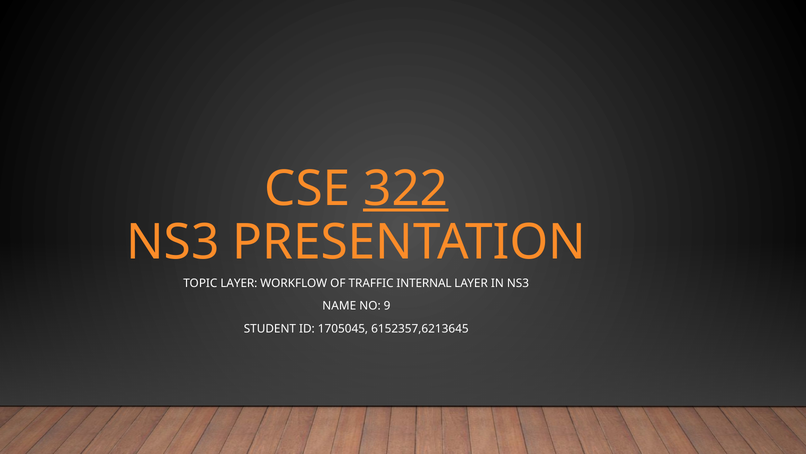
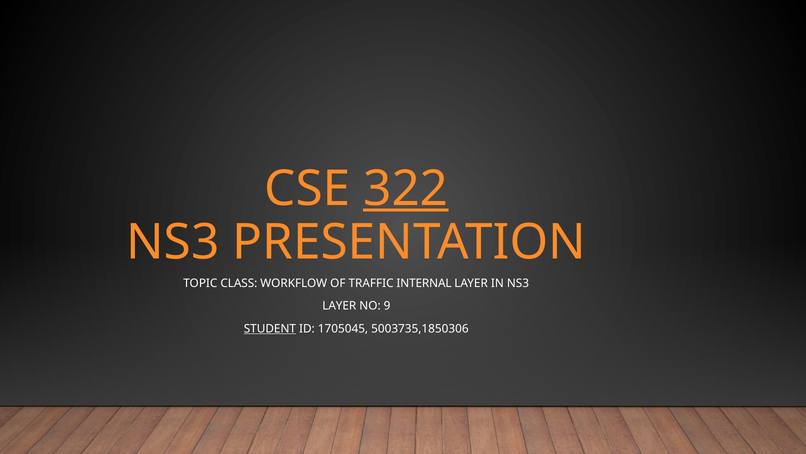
TOPIC LAYER: LAYER -> CLASS (239, 283)
NAME: NAME -> LAYER (339, 306)
STUDENT underline: none -> present (270, 328)
6152357,6213645: 6152357,6213645 -> 5003735,1850306 (420, 328)
